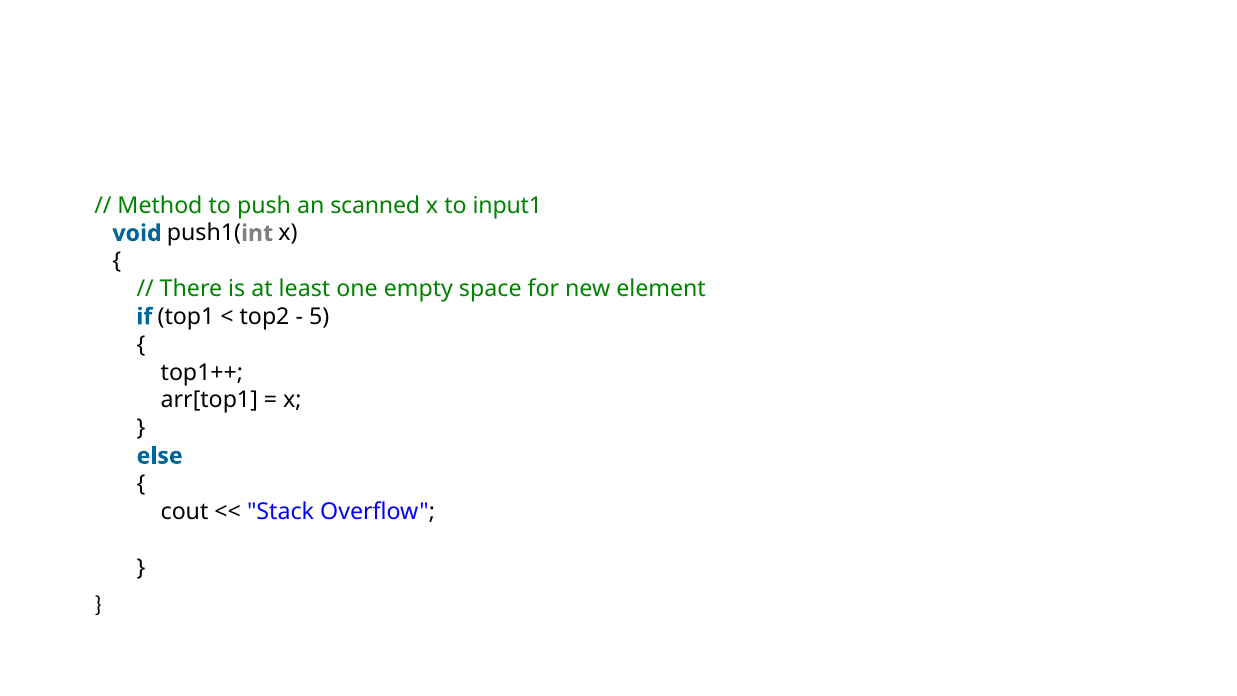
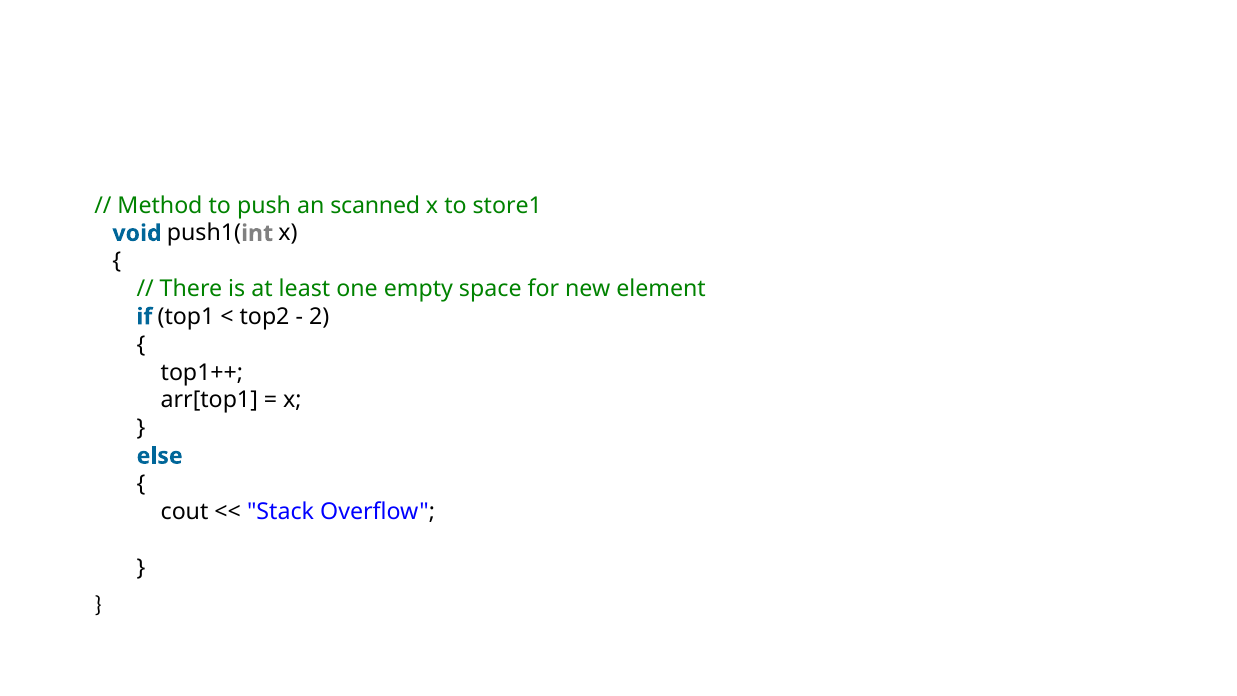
input1: input1 -> store1 (507, 205)
5: 5 -> 2 (319, 317)
